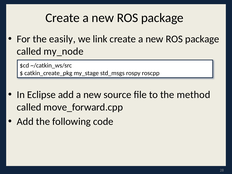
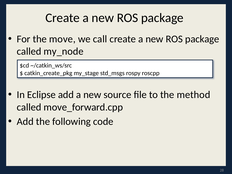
easily: easily -> move (62, 39)
link: link -> call (100, 39)
